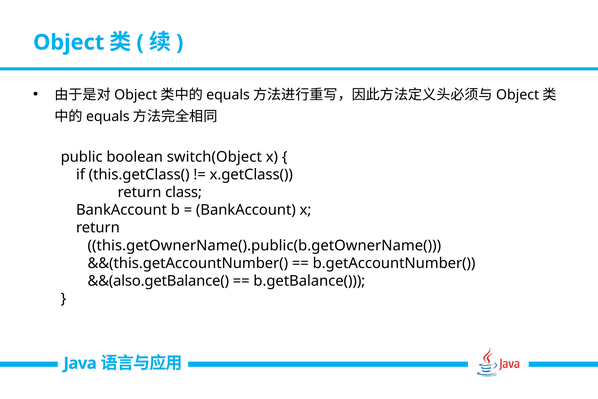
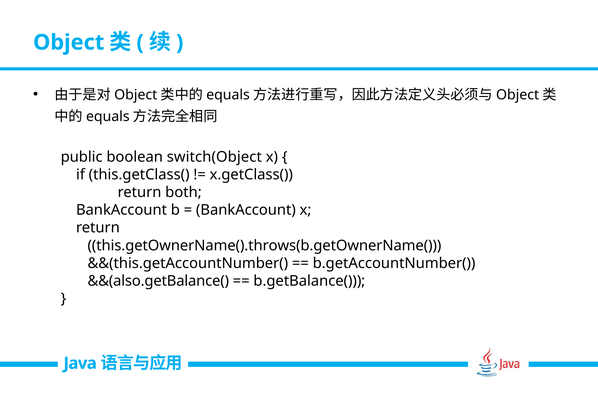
class: class -> both (183, 192)
this.getOwnerName().public(b.getOwnerName(: this.getOwnerName().public(b.getOwnerName( -> this.getOwnerName().throws(b.getOwnerName( (264, 245)
